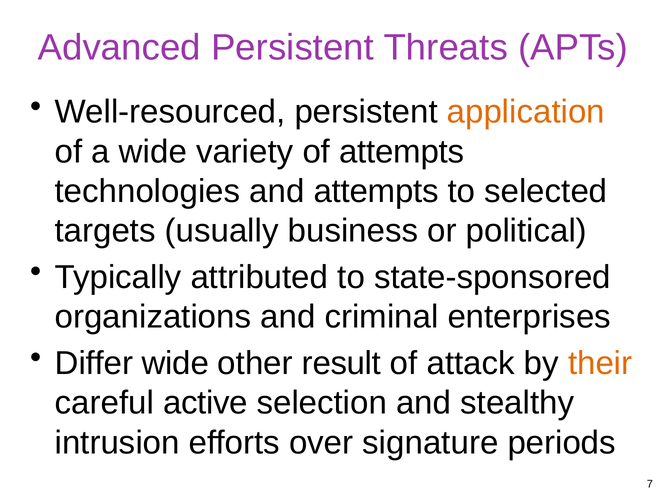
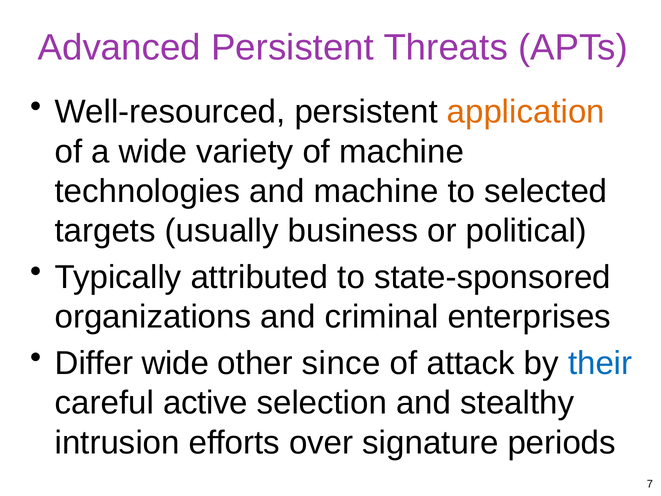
of attempts: attempts -> machine (402, 152)
and attempts: attempts -> machine (376, 191)
result: result -> since (341, 363)
their colour: orange -> blue (600, 363)
